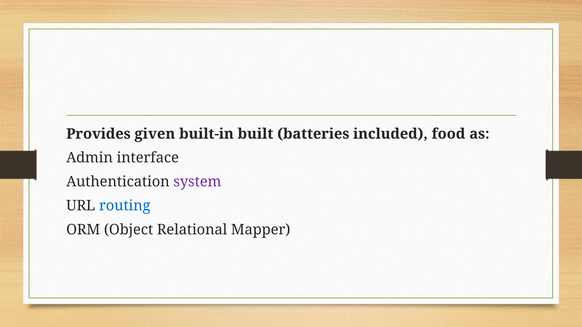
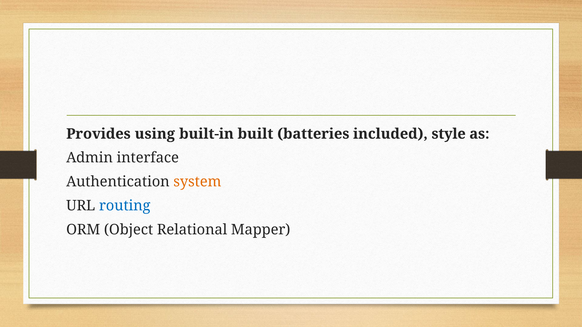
given: given -> using (155, 134)
food: food -> style (449, 134)
system colour: purple -> orange (197, 182)
